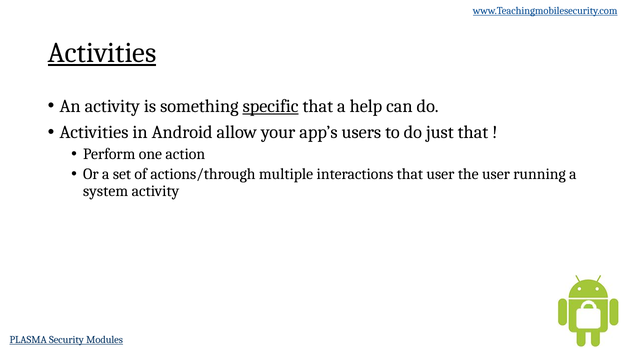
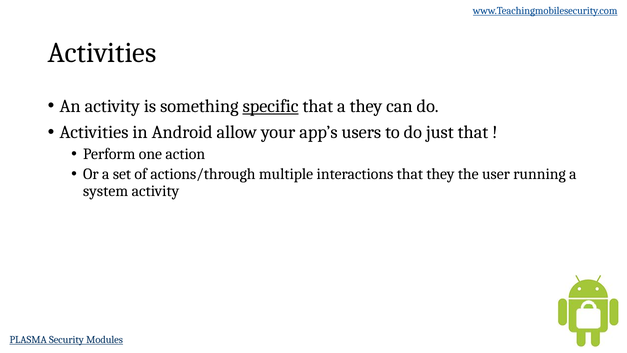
Activities underline: present -> none (102, 53)
a help: help -> they (366, 106)
that user: user -> they (440, 174)
